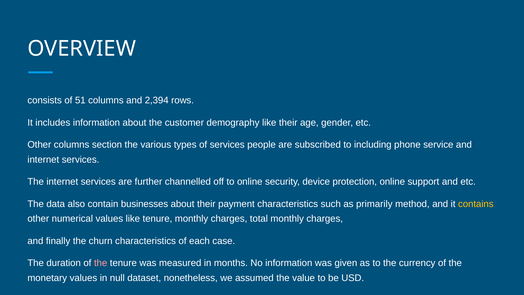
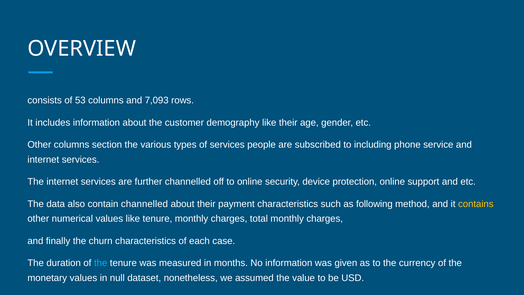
51: 51 -> 53 (80, 100)
2,394: 2,394 -> 7,093 (157, 100)
contain businesses: businesses -> channelled (144, 204)
primarily: primarily -> following (374, 204)
the colour: pink -> light blue (101, 263)
